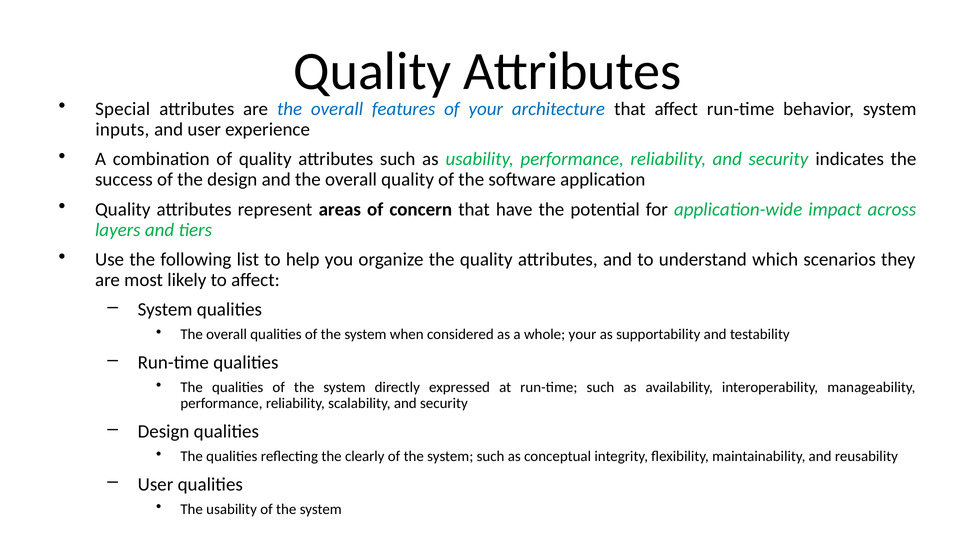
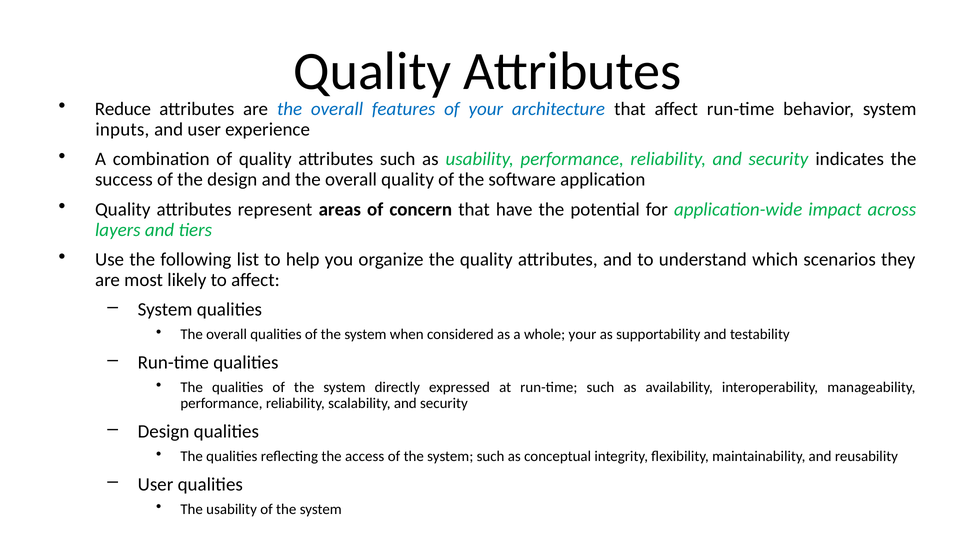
Special: Special -> Reduce (123, 109)
clearly: clearly -> access (365, 457)
